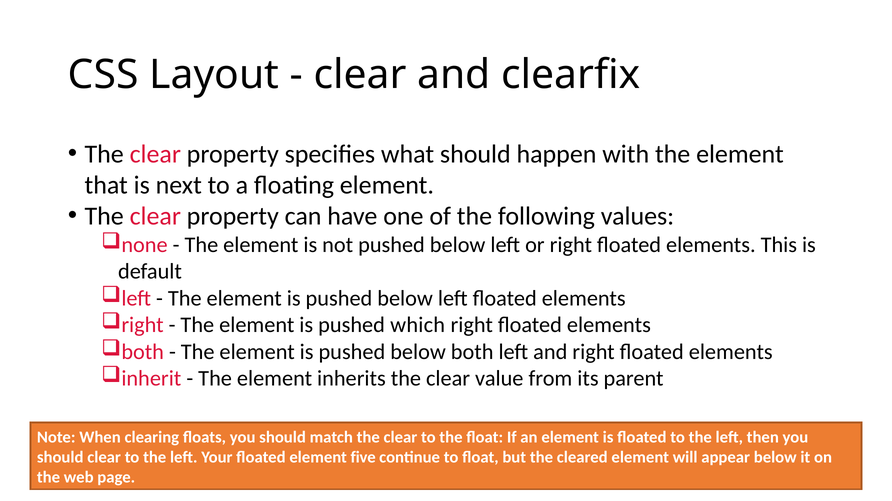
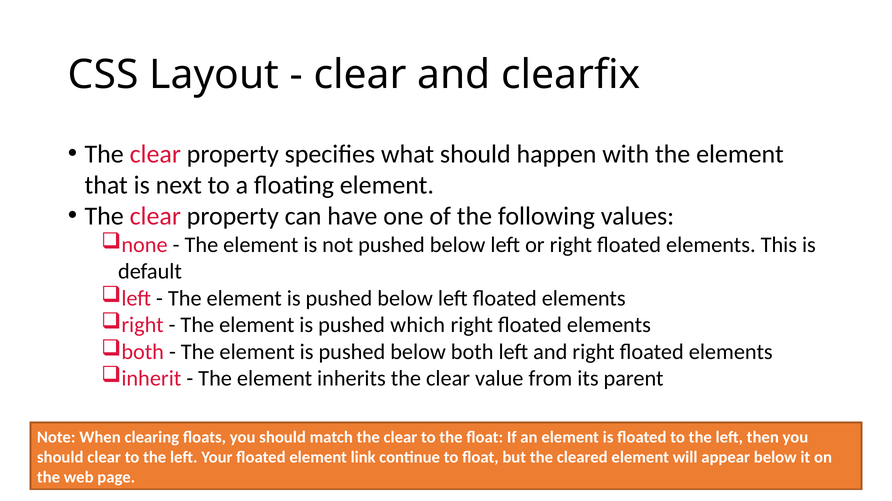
five: five -> link (363, 458)
